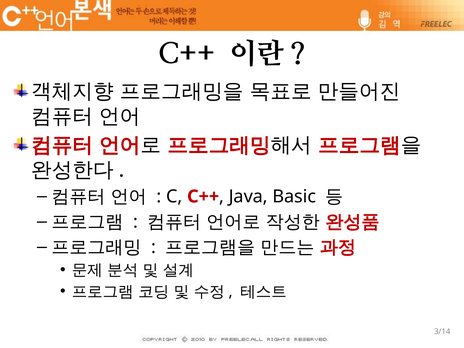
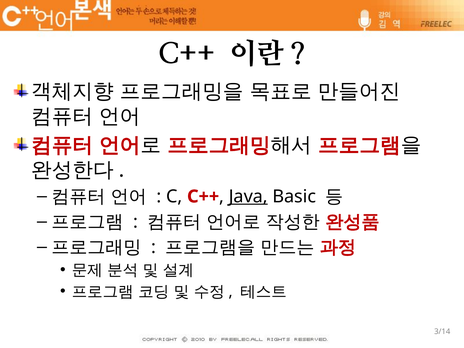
Java underline: none -> present (248, 197)
